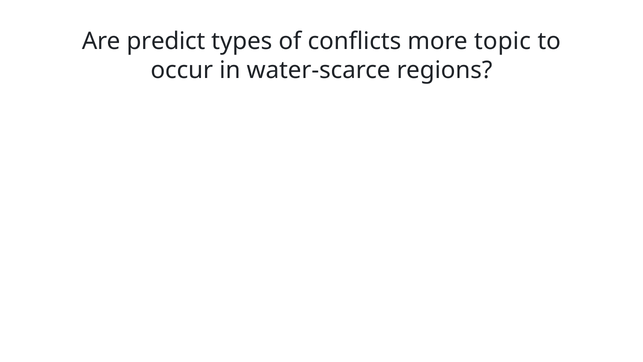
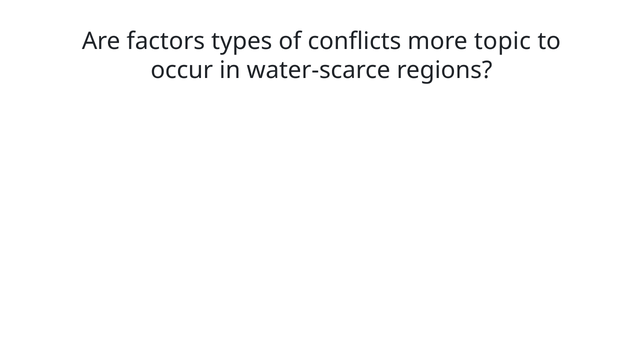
predict: predict -> factors (166, 41)
